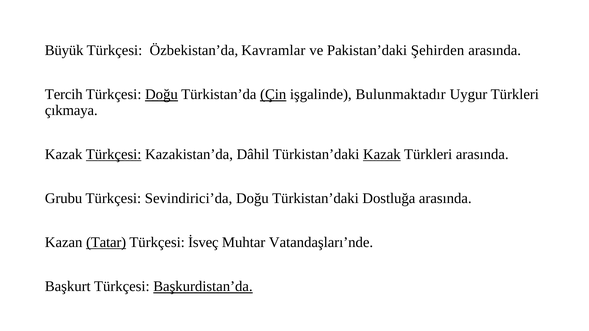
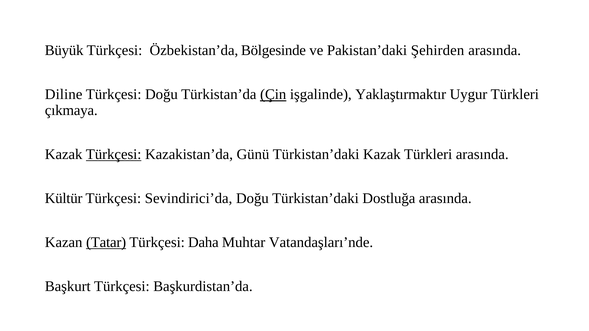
Kavramlar: Kavramlar -> Bölgesinde (273, 50)
Tercih: Tercih -> Diline (64, 94)
Doğu underline: present -> none (161, 94)
Bulunmaktadır: Bulunmaktadır -> Yaklaştırmaktır (401, 94)
Dâhil: Dâhil -> Günü (253, 154)
Kazak underline: present -> none (382, 154)
Grubu: Grubu -> Kültür (64, 199)
İsveç: İsveç -> Daha (203, 243)
Başkurdistan’da underline: present -> none (203, 287)
